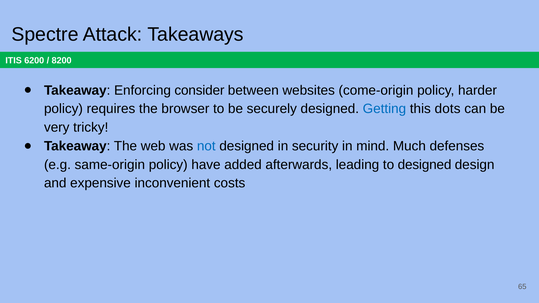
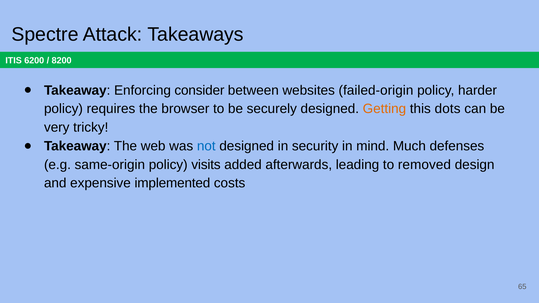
come-origin: come-origin -> failed-origin (376, 90)
Getting colour: blue -> orange (384, 109)
have: have -> visits (206, 165)
to designed: designed -> removed (424, 165)
inconvenient: inconvenient -> implemented (172, 183)
